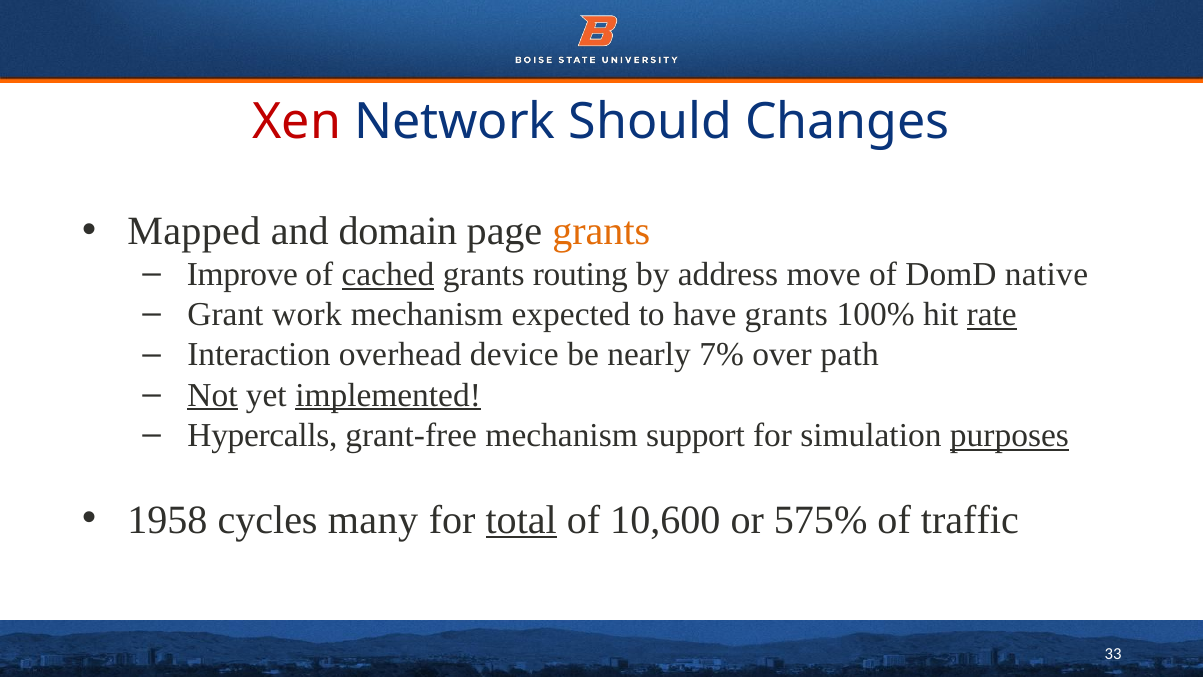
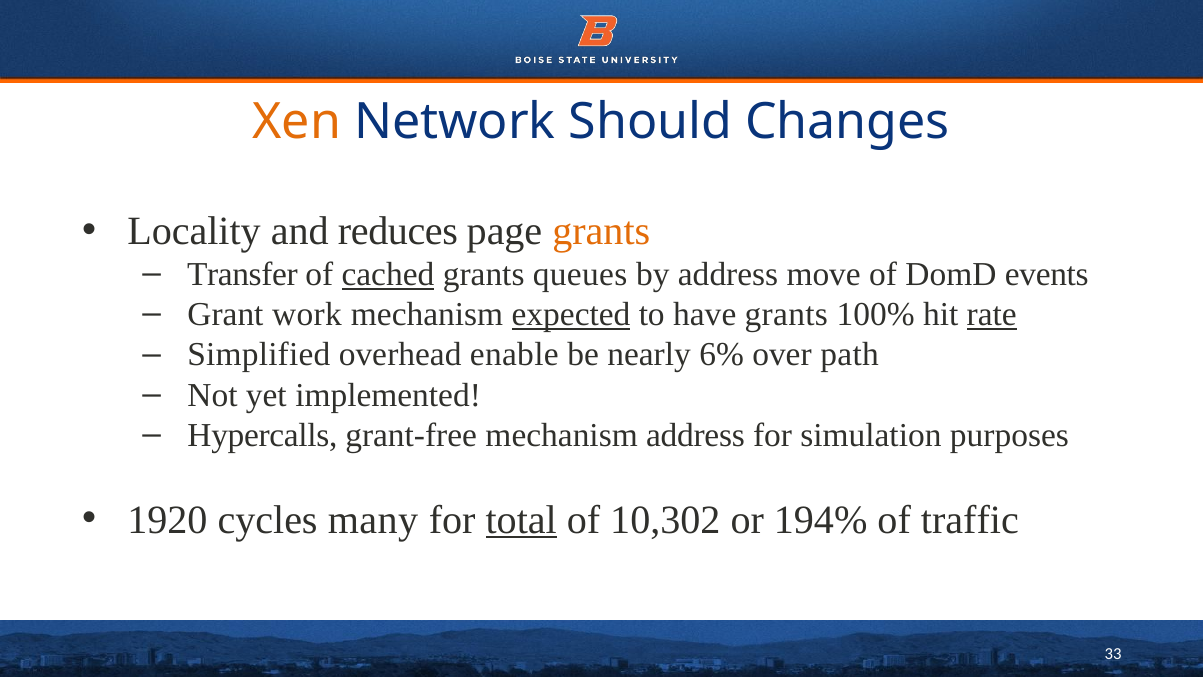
Xen colour: red -> orange (297, 121)
Mapped: Mapped -> Locality (194, 231)
domain: domain -> reduces (398, 231)
Improve: Improve -> Transfer (242, 275)
routing: routing -> queues (580, 275)
native: native -> events (1047, 275)
expected underline: none -> present (571, 315)
Interaction: Interaction -> Simplified (259, 355)
device: device -> enable (514, 355)
7%: 7% -> 6% (722, 355)
Not underline: present -> none (213, 395)
implemented underline: present -> none (388, 395)
mechanism support: support -> address (695, 435)
purposes underline: present -> none (1009, 435)
1958: 1958 -> 1920 (167, 520)
10,600: 10,600 -> 10,302 (665, 520)
575%: 575% -> 194% (821, 520)
